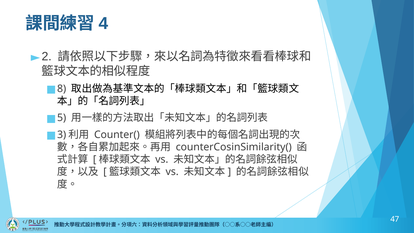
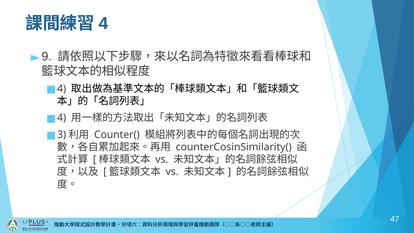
2: 2 -> 9 (47, 57)
8: 8 -> 4 (62, 89)
5: 5 -> 4 (62, 118)
